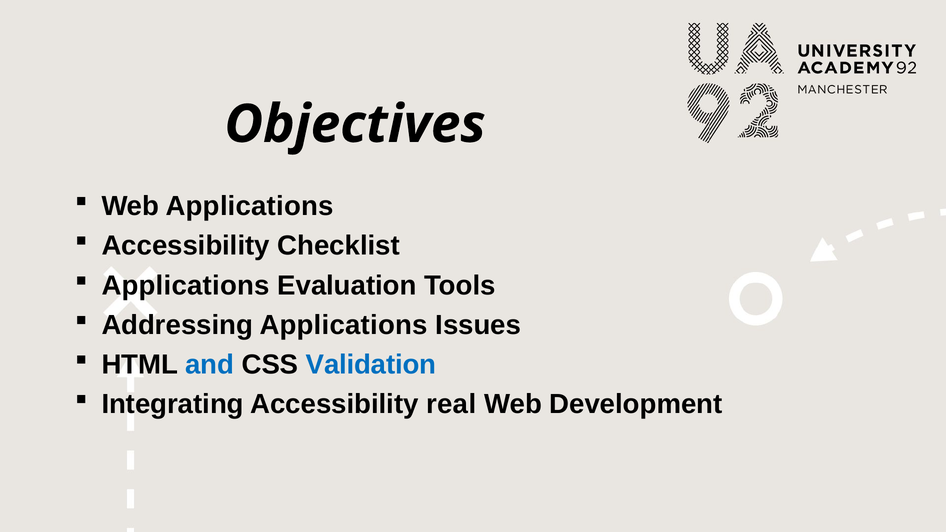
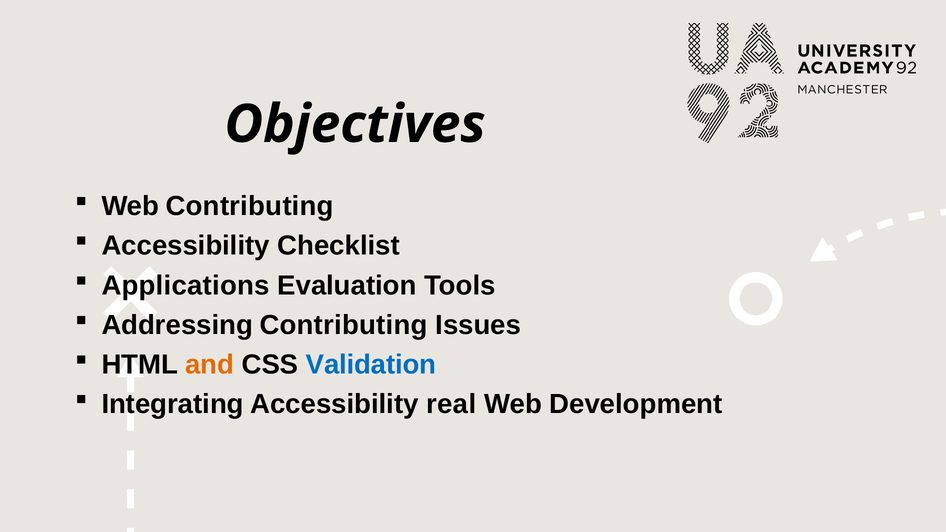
Web Applications: Applications -> Contributing (250, 206)
Addressing Applications: Applications -> Contributing (344, 325)
and colour: blue -> orange (210, 365)
